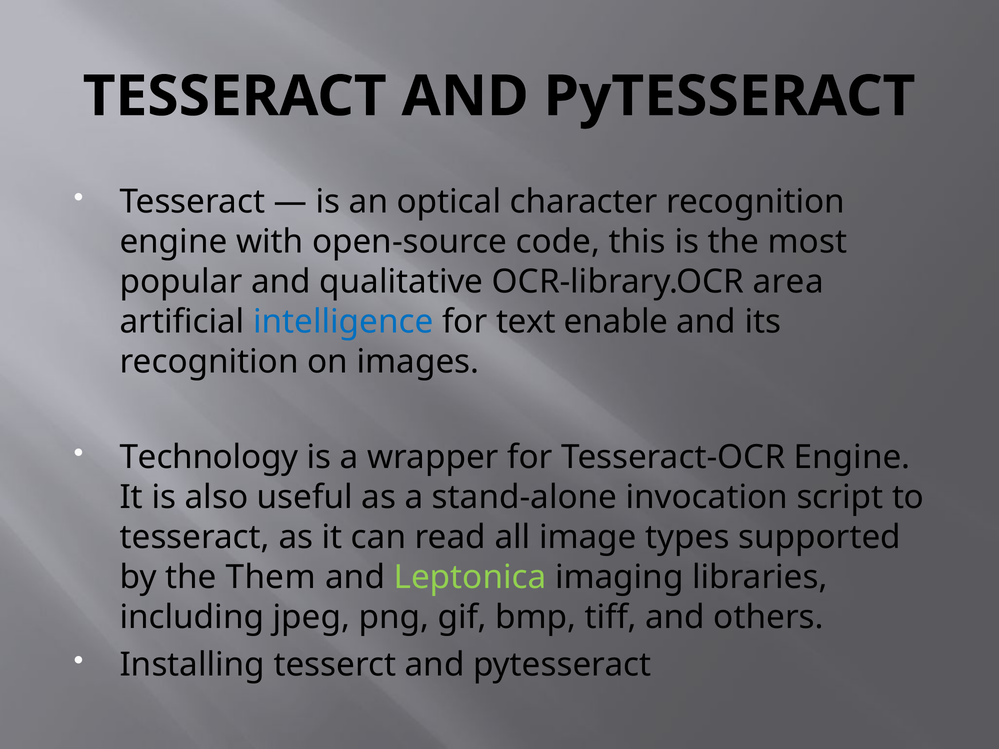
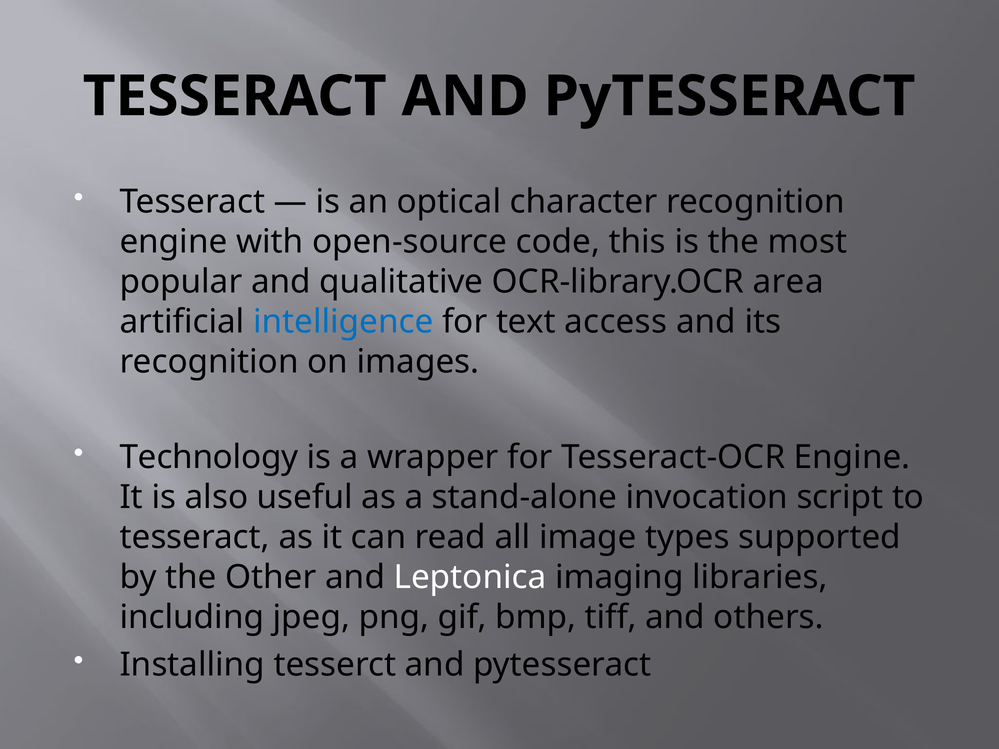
enable: enable -> access (616, 322)
Them: Them -> Other (271, 577)
Leptonica colour: light green -> white (470, 577)
